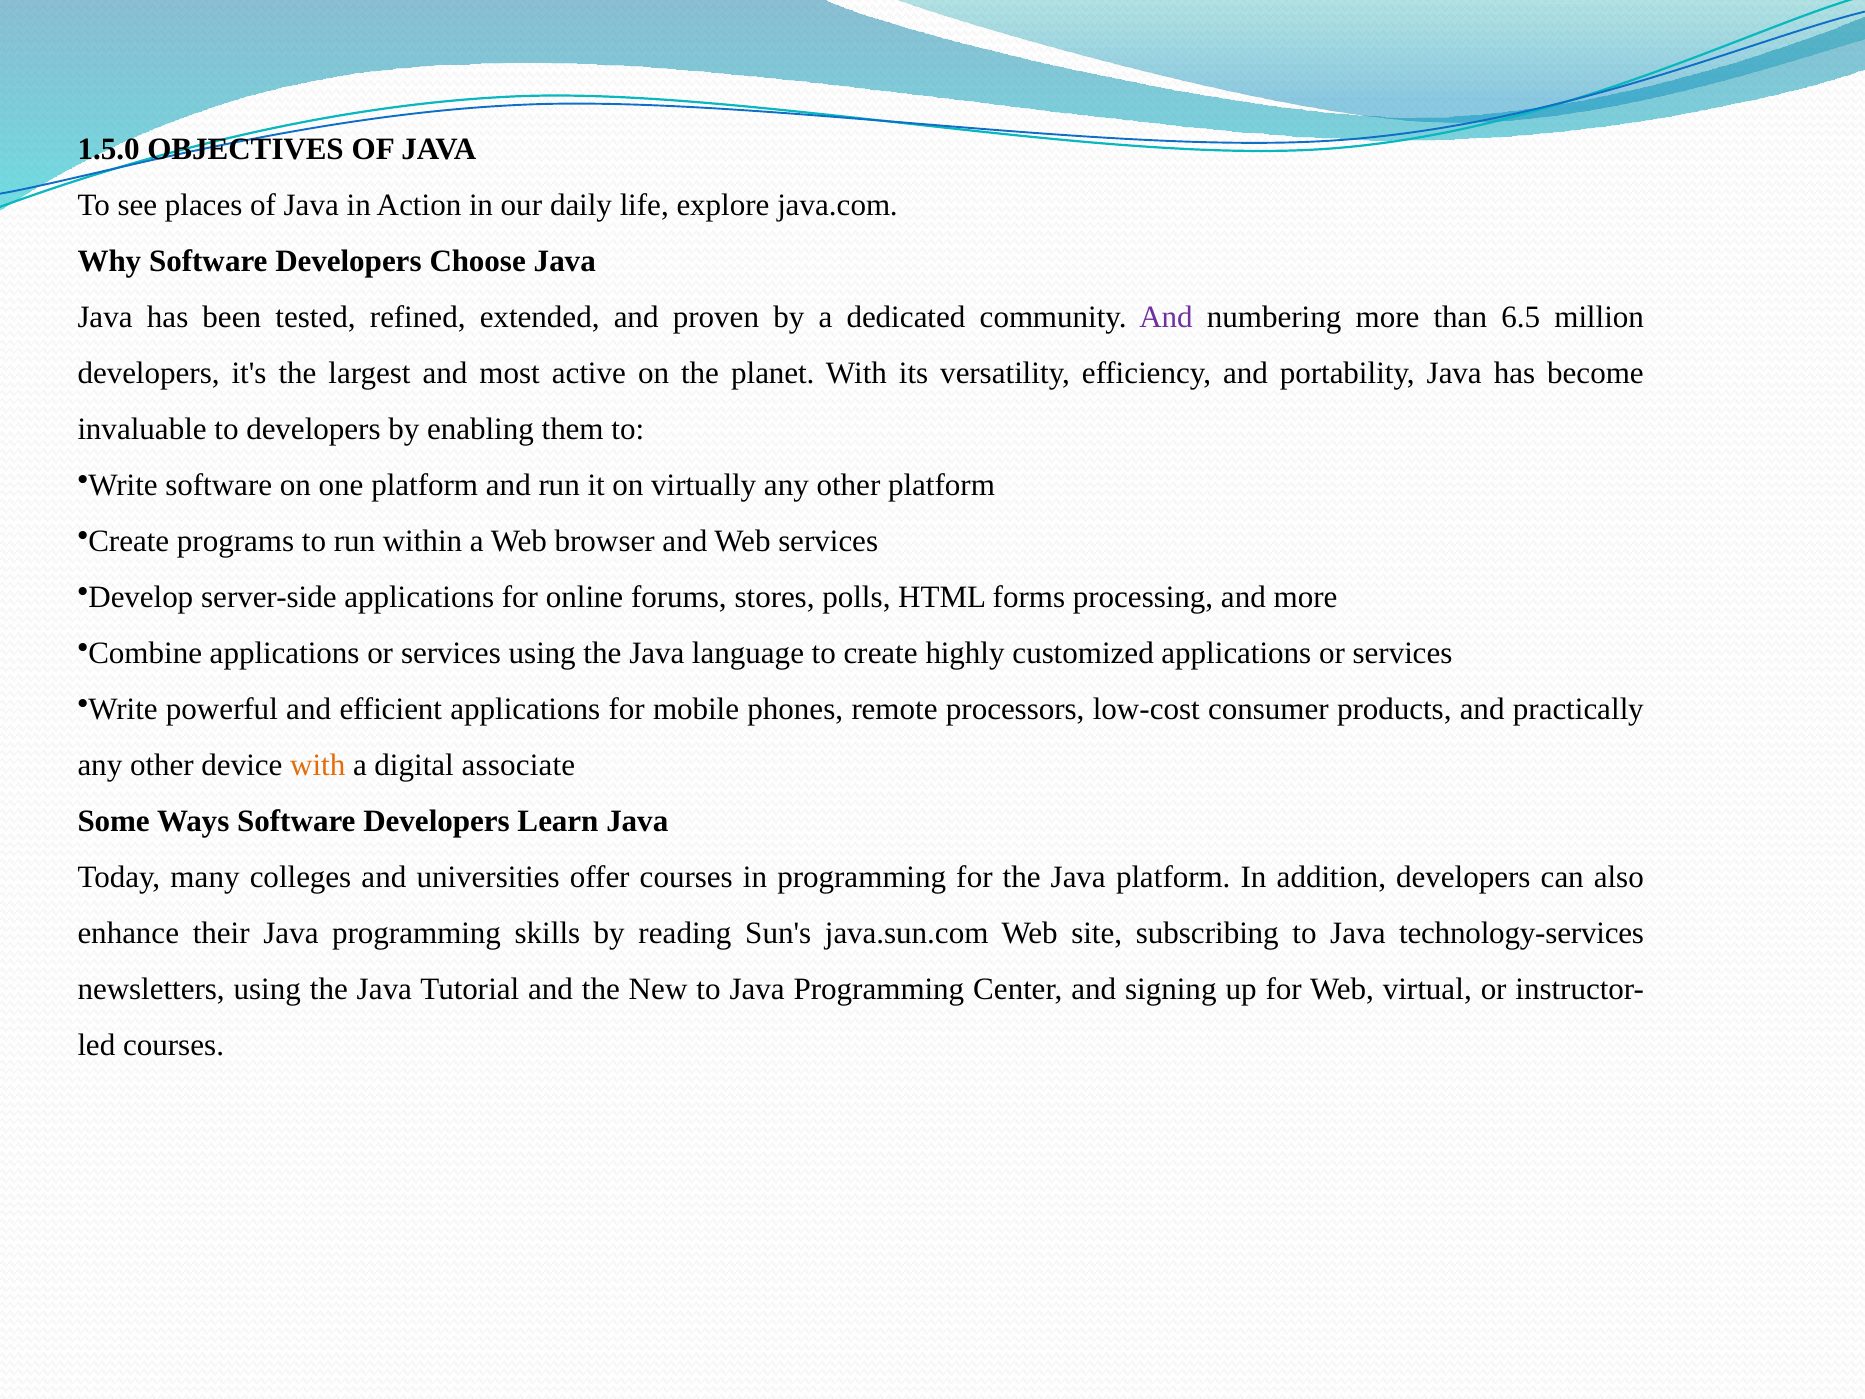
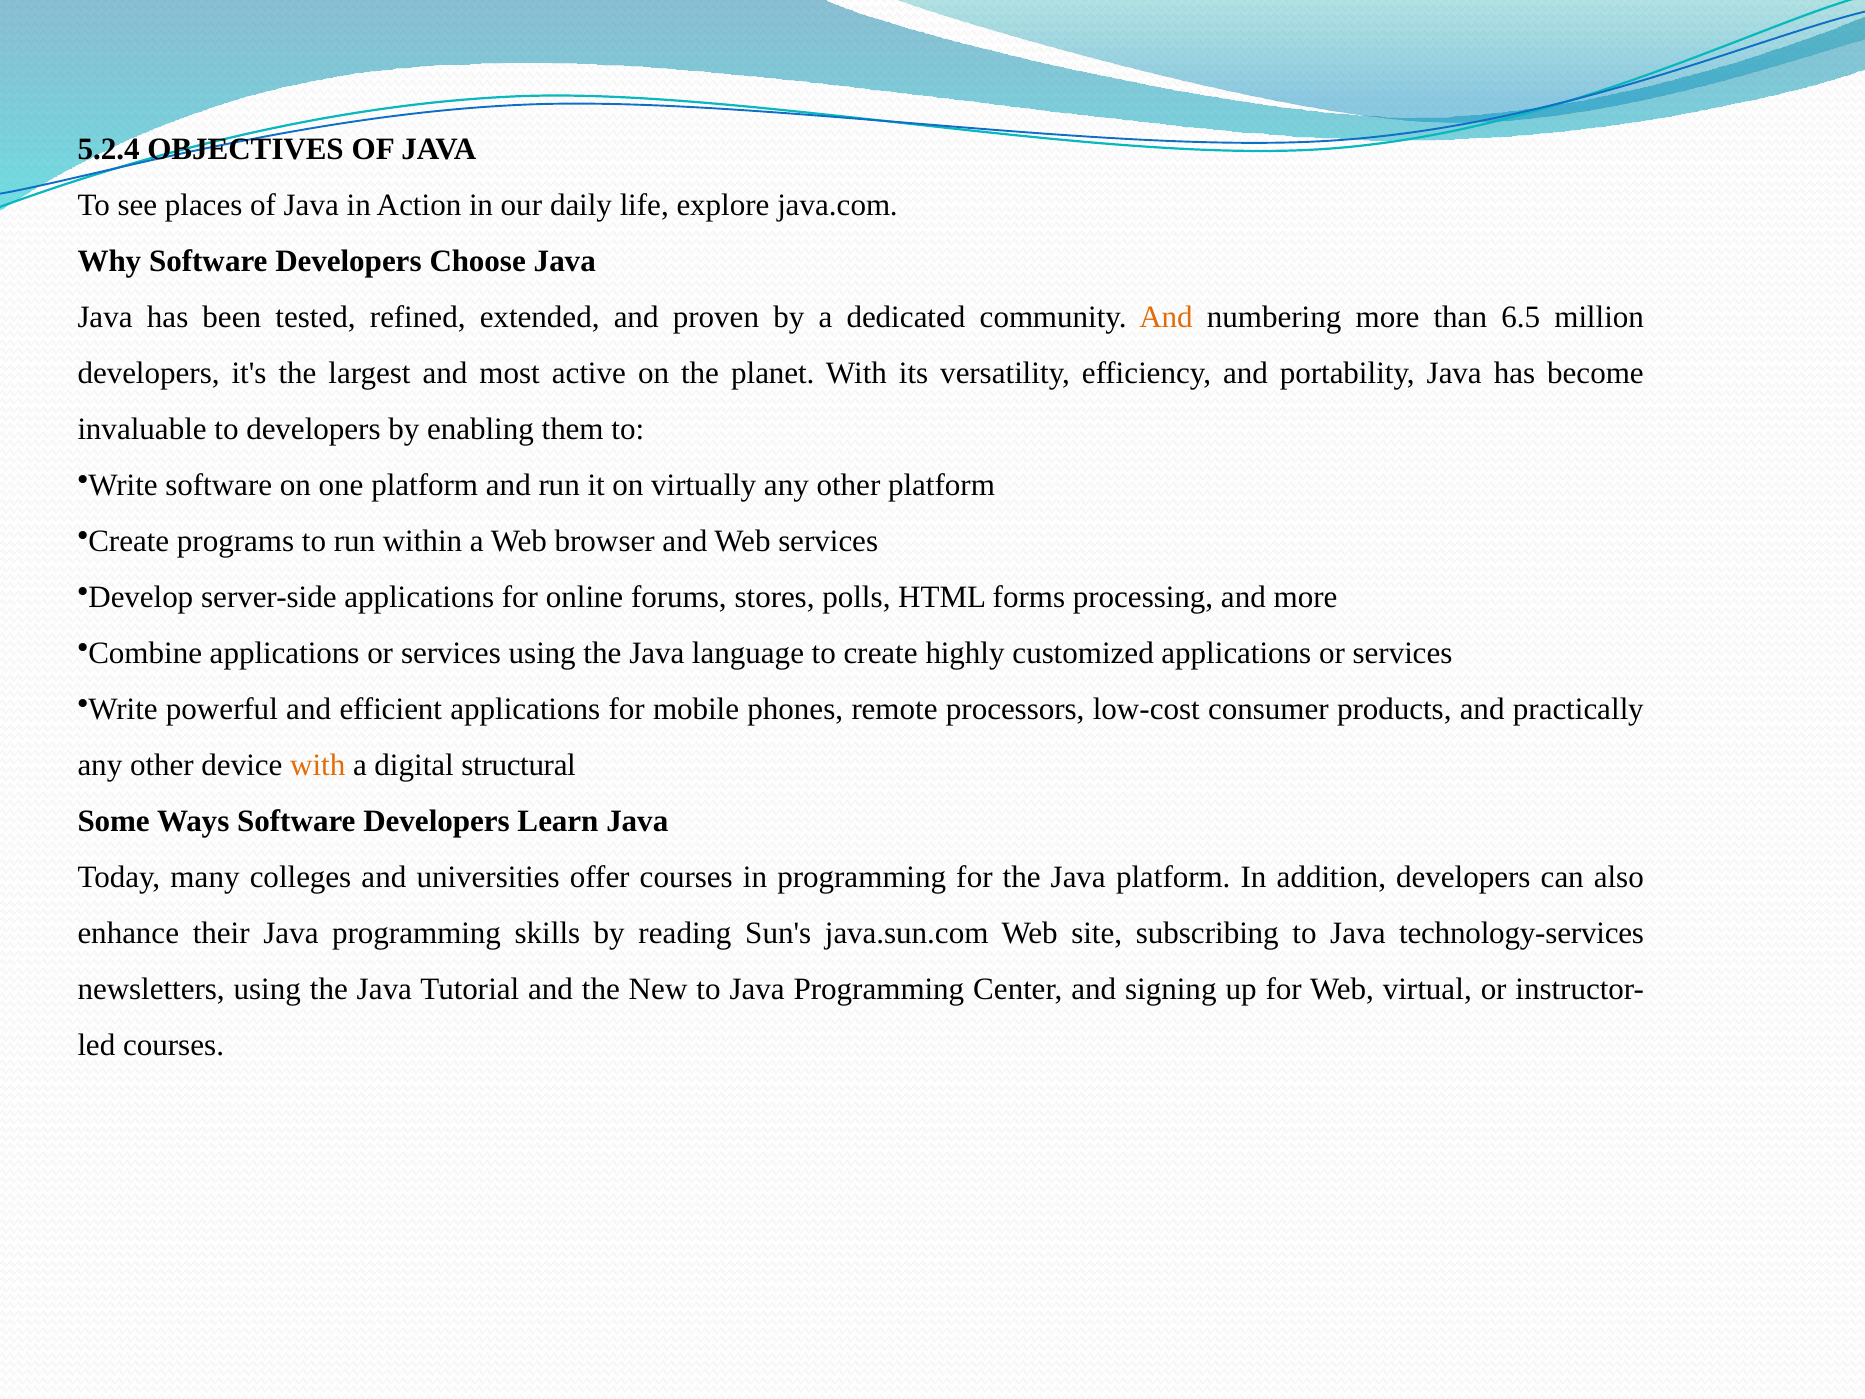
1.5.0: 1.5.0 -> 5.2.4 (109, 150)
And colour: purple -> orange (1166, 317)
associate: associate -> structural (519, 765)
